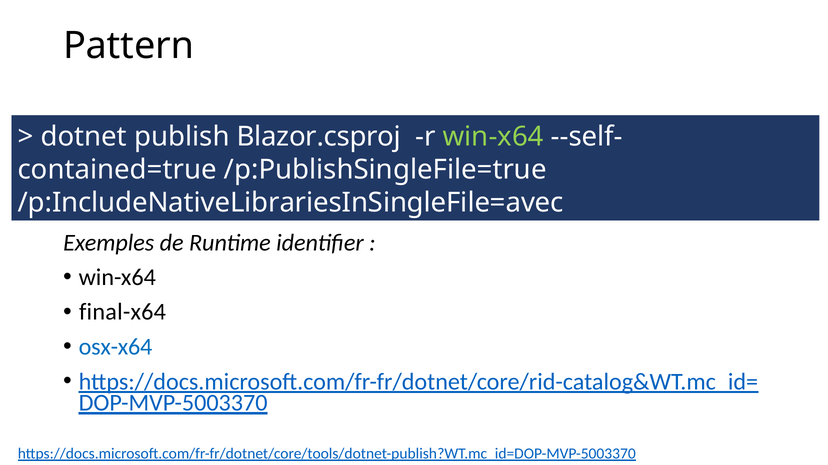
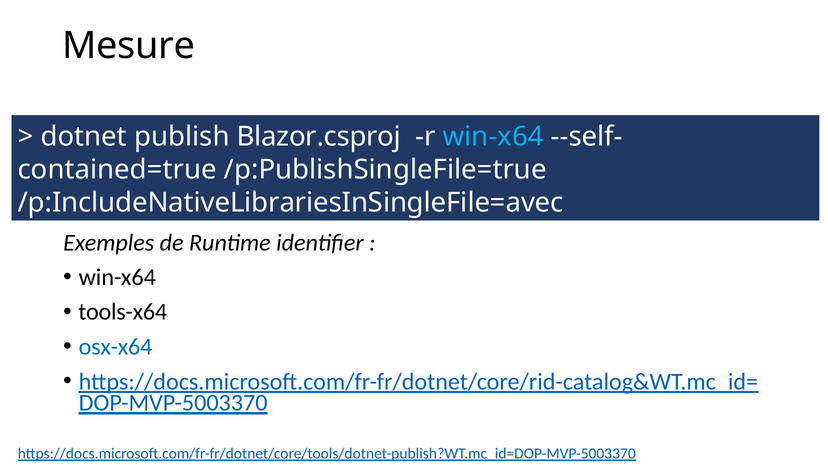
Pattern: Pattern -> Mesure (129, 46)
win-x64 colour: light green -> light blue (493, 137)
final-x64: final-x64 -> tools-x64 (123, 313)
